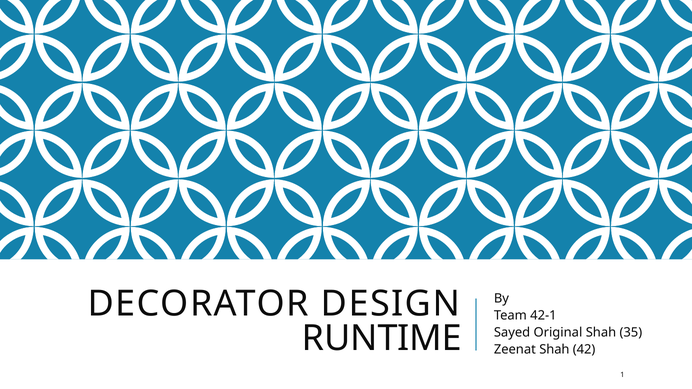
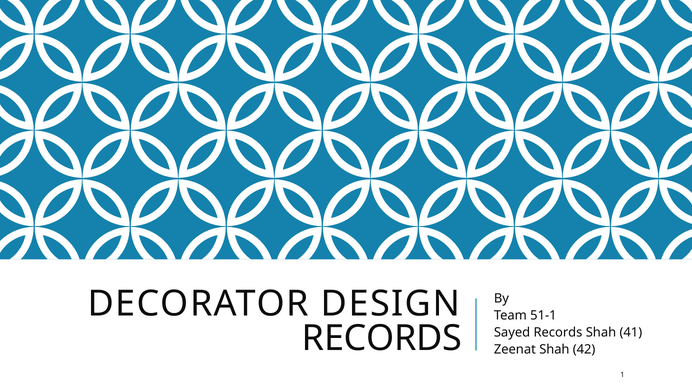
42-1: 42-1 -> 51-1 (543, 315)
RUNTIME: RUNTIME -> RECORDS (382, 339)
Sayed Original: Original -> Records (558, 332)
35: 35 -> 41 (631, 332)
